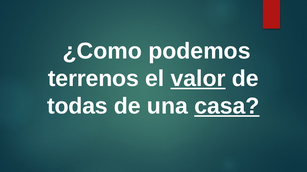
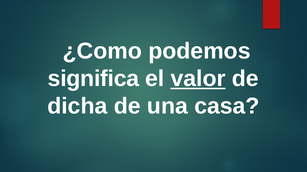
terrenos: terrenos -> significa (93, 79)
todas: todas -> dicha (77, 107)
casa underline: present -> none (227, 107)
